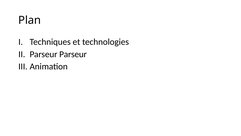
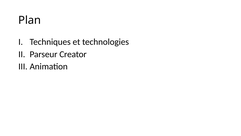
Parseur Parseur: Parseur -> Creator (73, 54)
